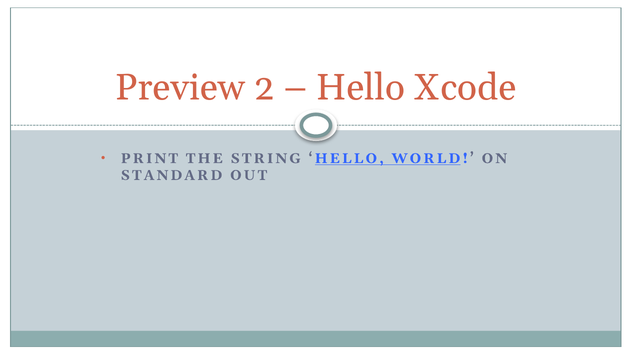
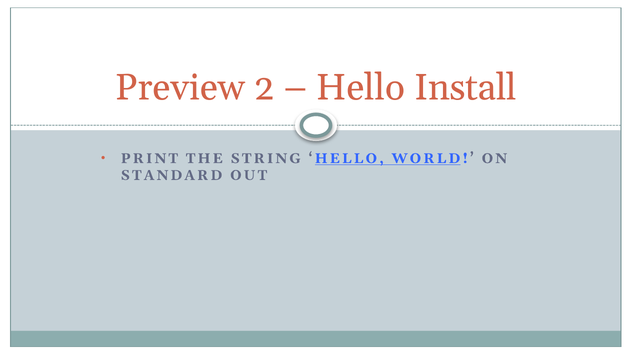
Xcode: Xcode -> Install (466, 88)
